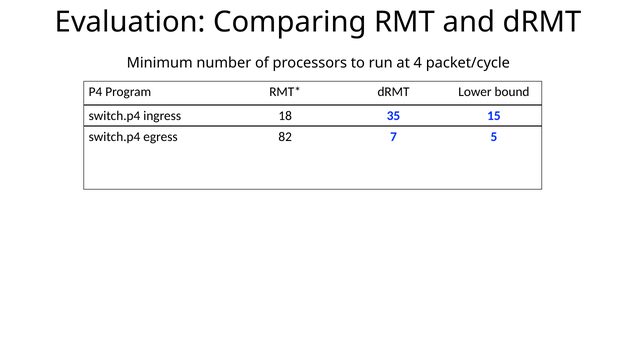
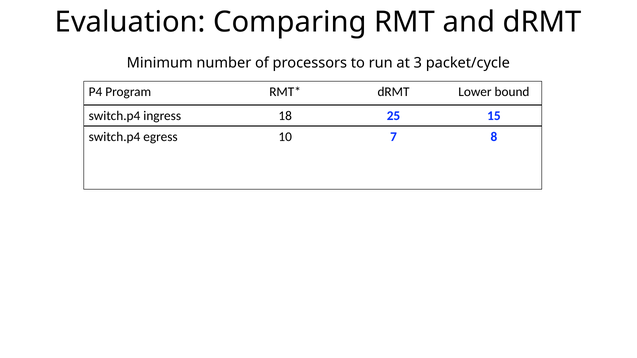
4: 4 -> 3 (418, 63)
35: 35 -> 25 (394, 116)
82: 82 -> 10 (285, 137)
5: 5 -> 8 (494, 137)
